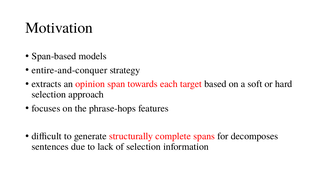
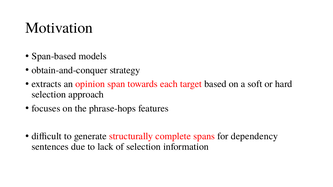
entire-and-conquer: entire-and-conquer -> obtain-and-conquer (70, 70)
decomposes: decomposes -> dependency (254, 136)
